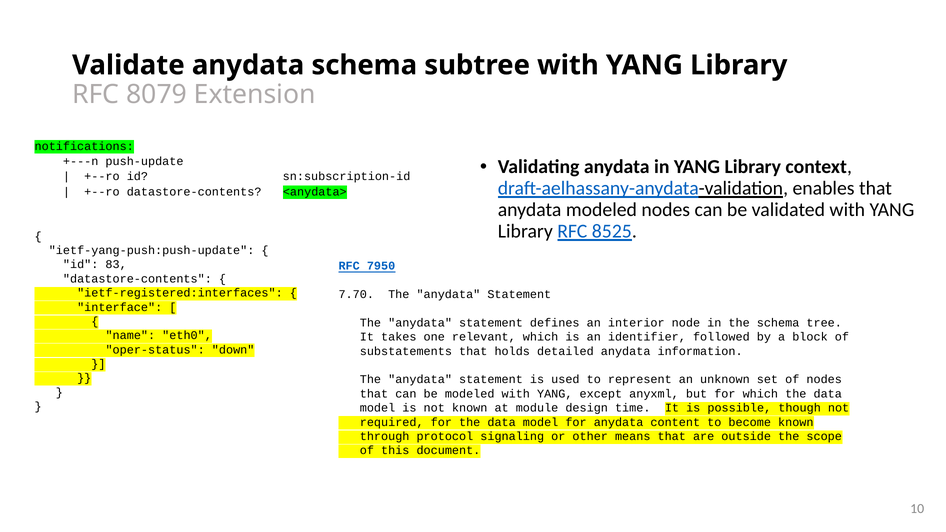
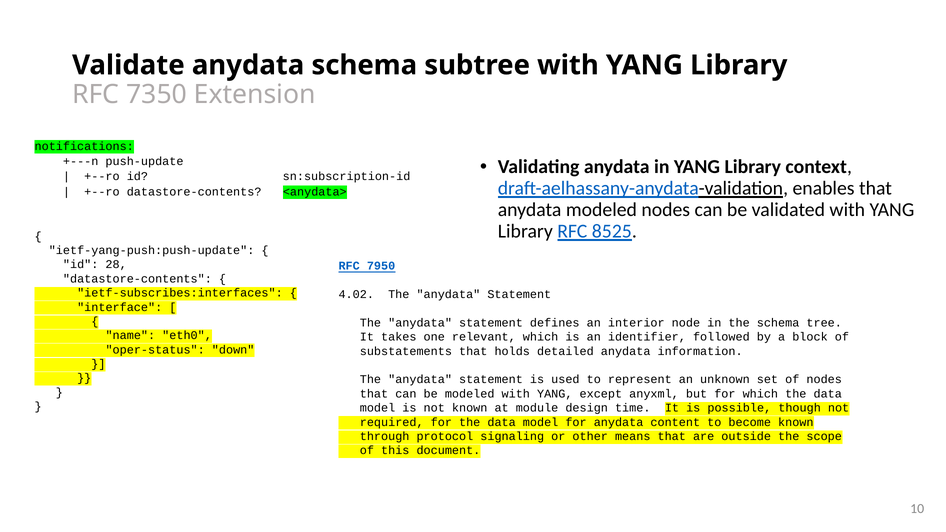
8079: 8079 -> 7350 (157, 94)
83: 83 -> 28 (116, 265)
ietf-registered:interfaces: ietf-registered:interfaces -> ietf-subscribes:interfaces (180, 293)
7.70: 7.70 -> 4.02 (356, 295)
